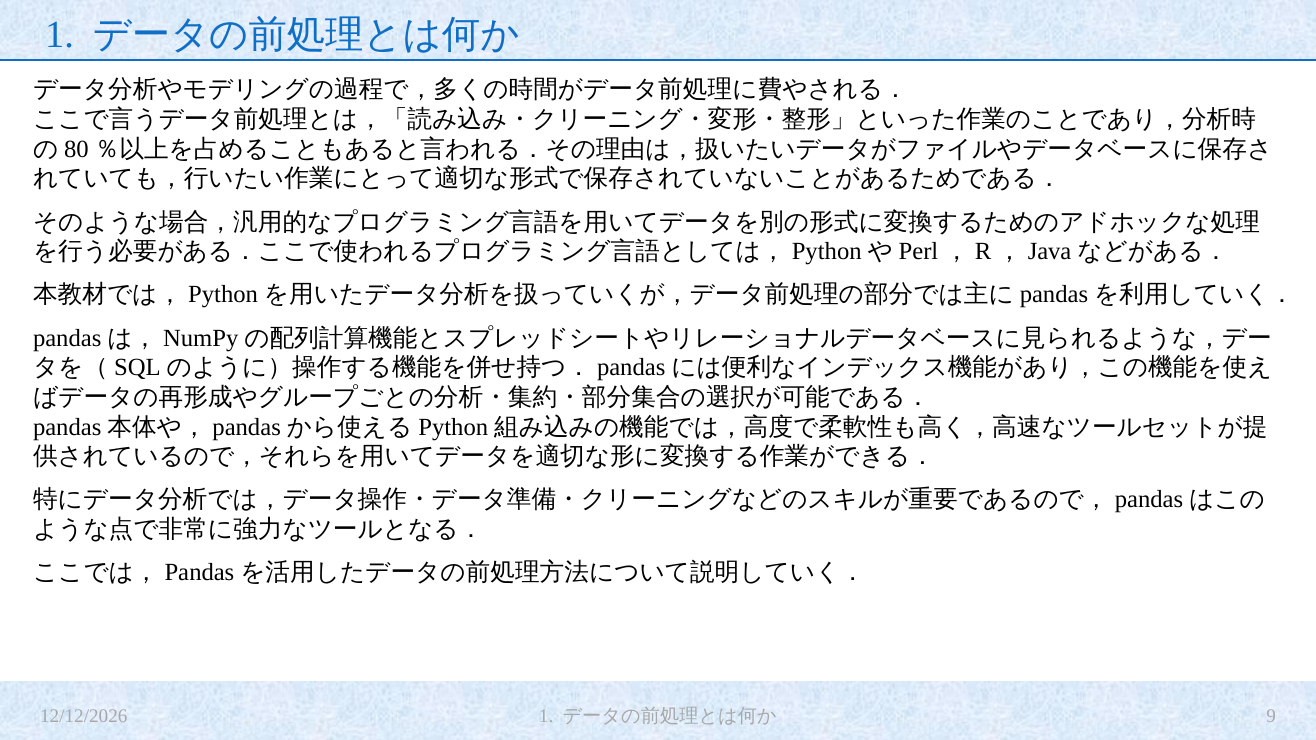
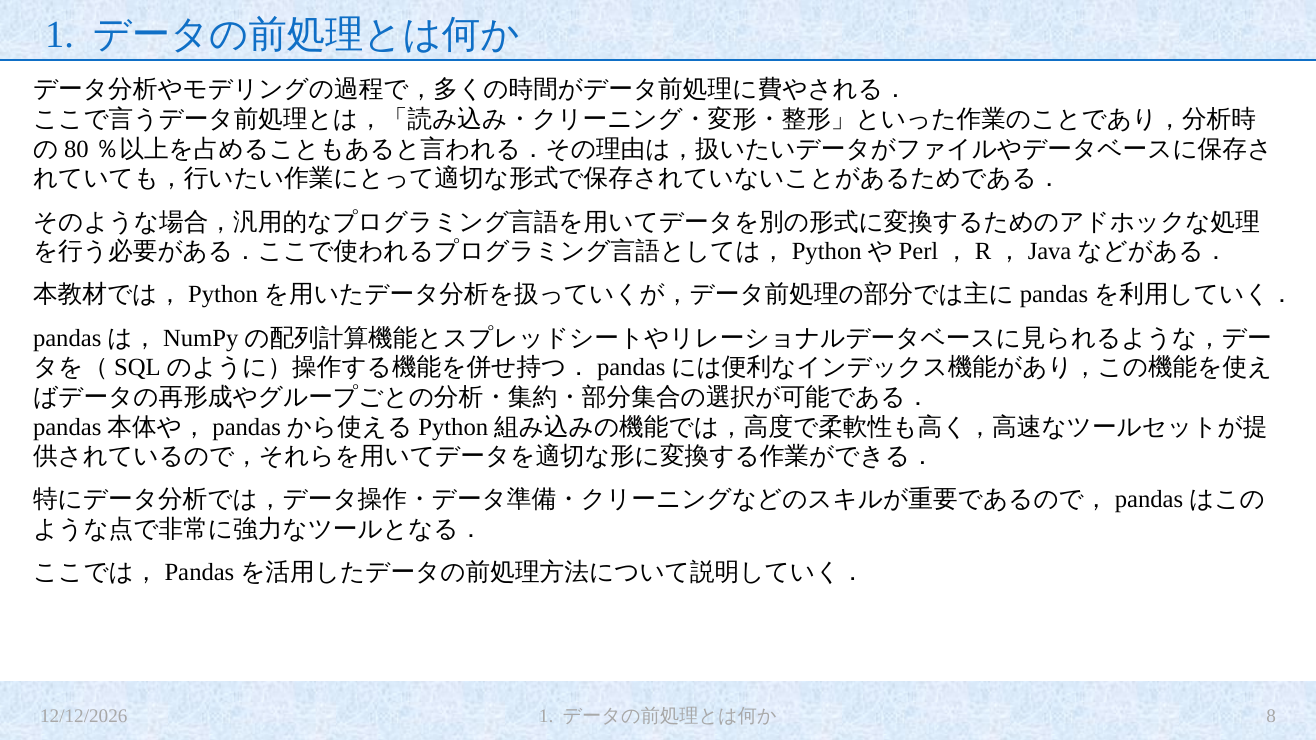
9: 9 -> 8 (1271, 716)
